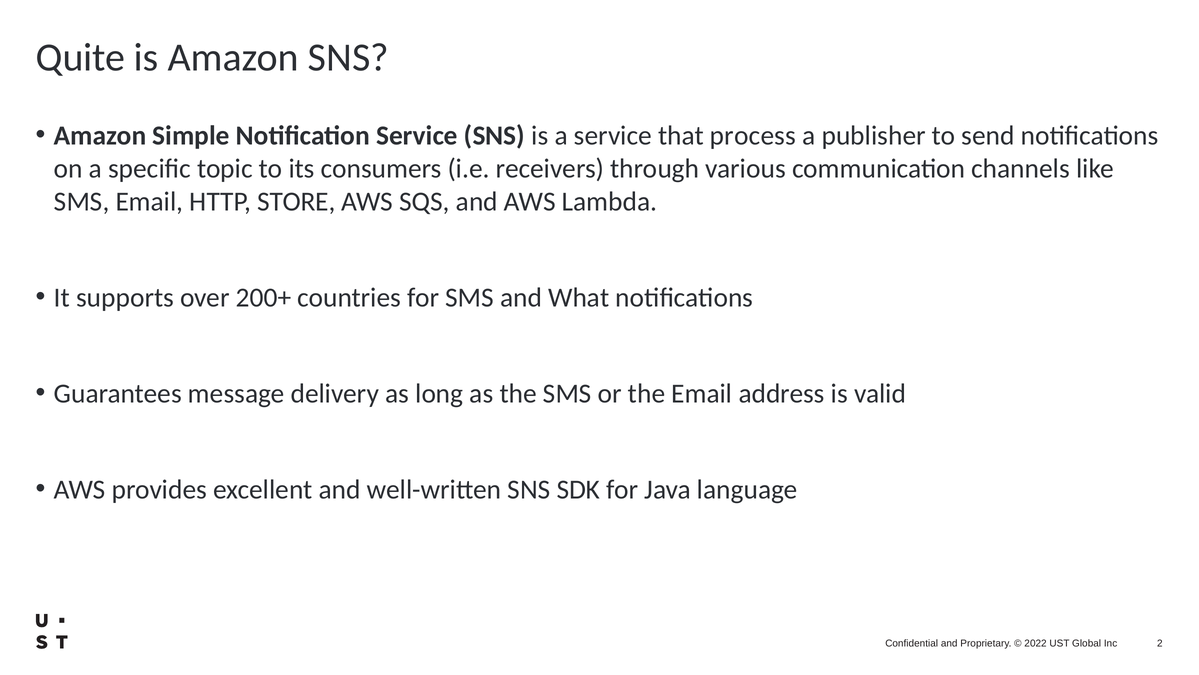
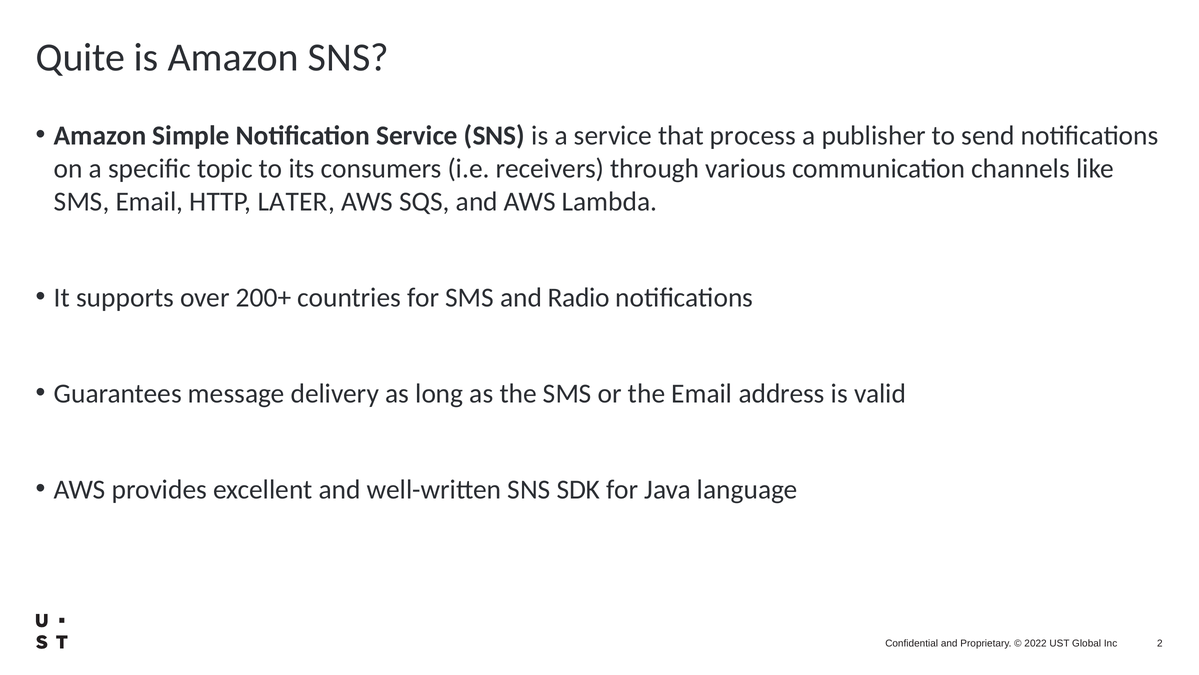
STORE: STORE -> LATER (296, 202)
What: What -> Radio (579, 297)
